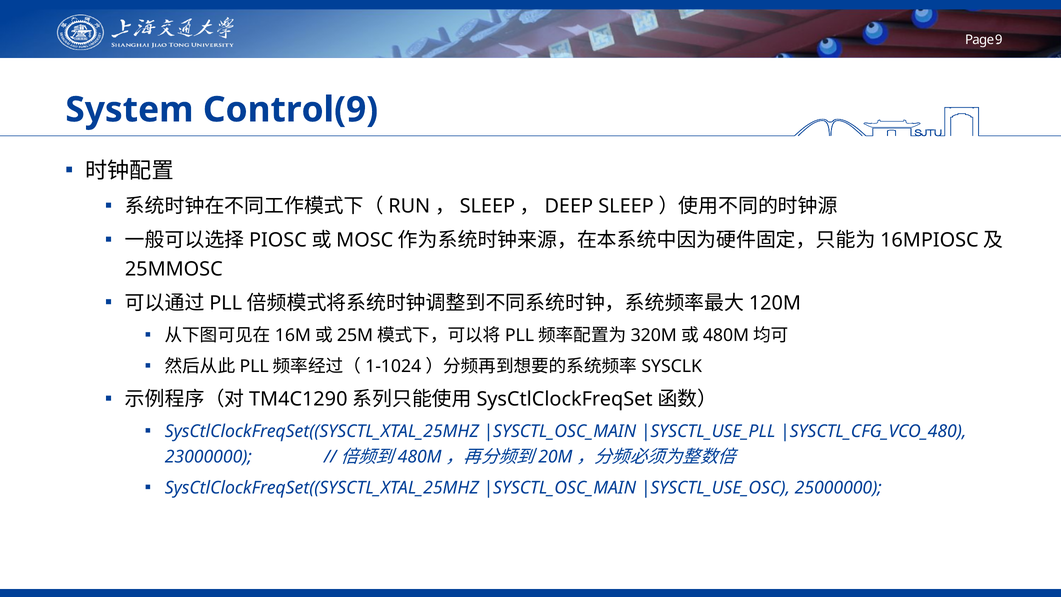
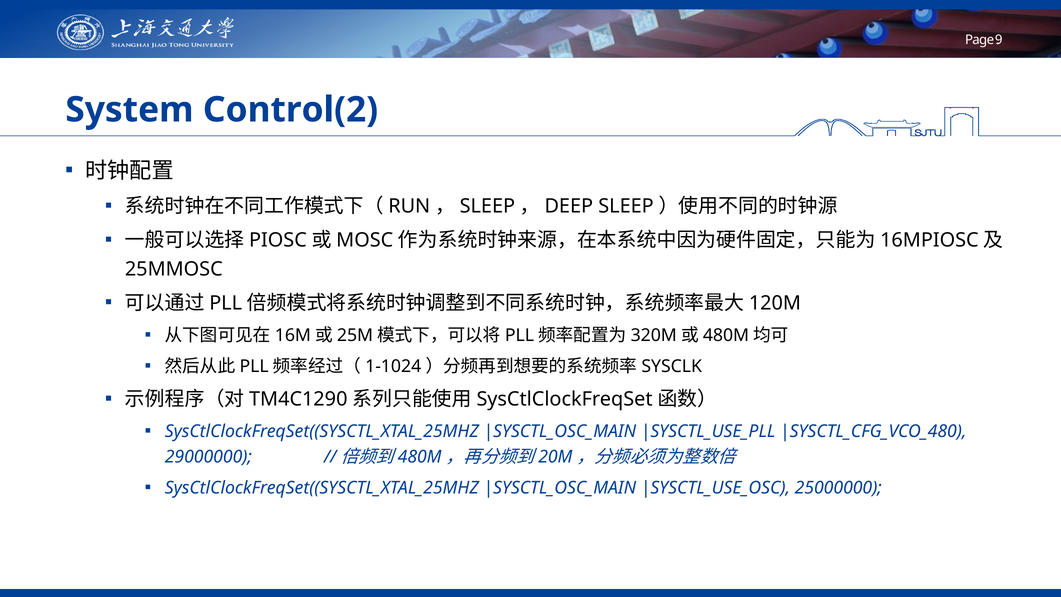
Control(9: Control(9 -> Control(2 (291, 110)
23000000: 23000000 -> 29000000 (208, 457)
